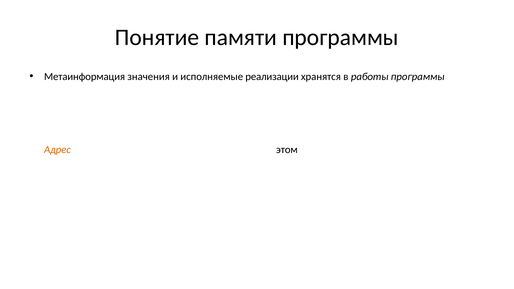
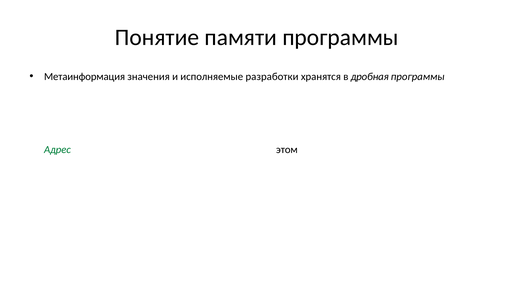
реализации: реализации -> разработки (272, 77)
работы: работы -> дробная (370, 77)
Адрес colour: orange -> green (57, 150)
